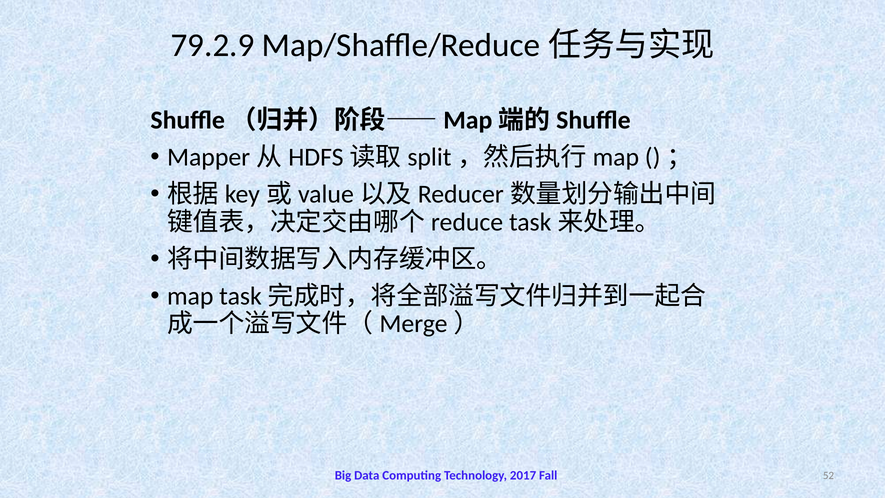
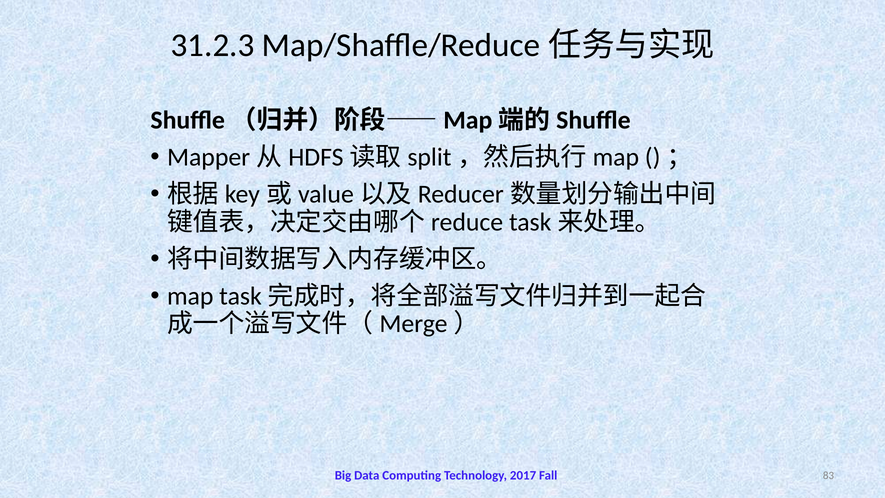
79.2.9: 79.2.9 -> 31.2.3 (213, 45)
52: 52 -> 83 (828, 475)
